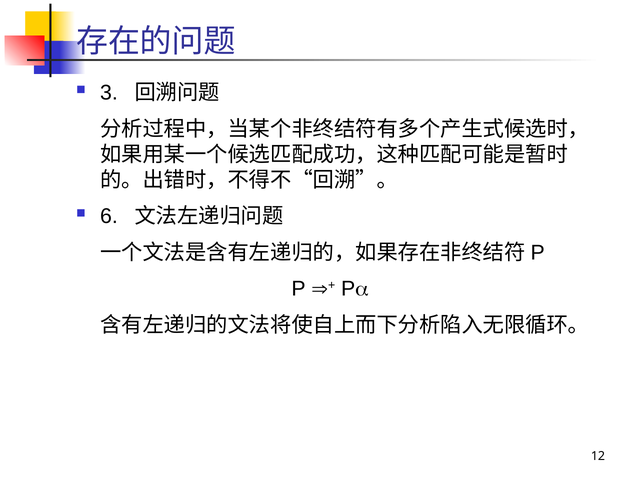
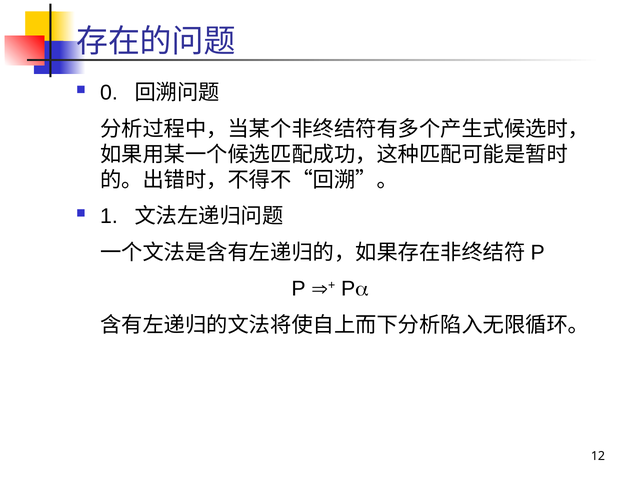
3: 3 -> 0 (109, 93)
6: 6 -> 1 (109, 216)
